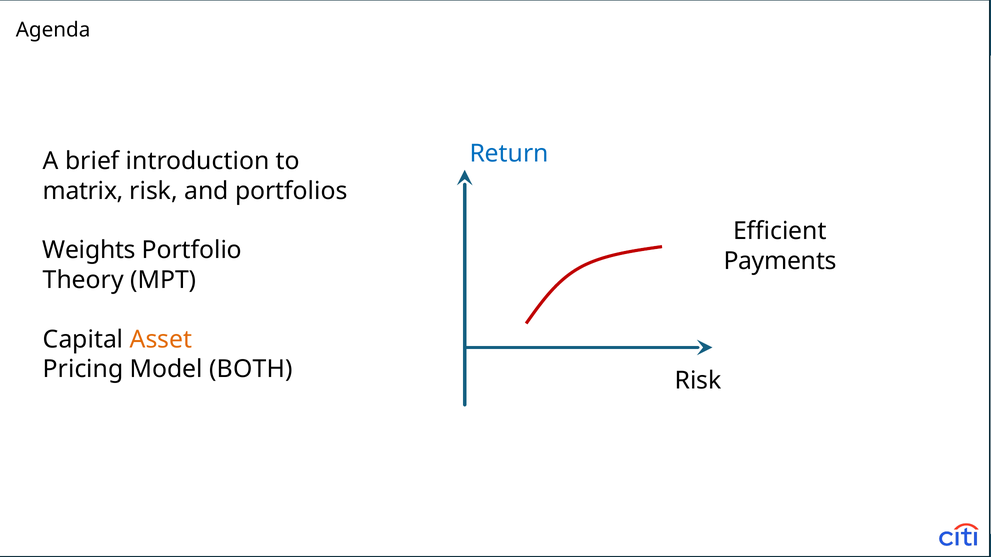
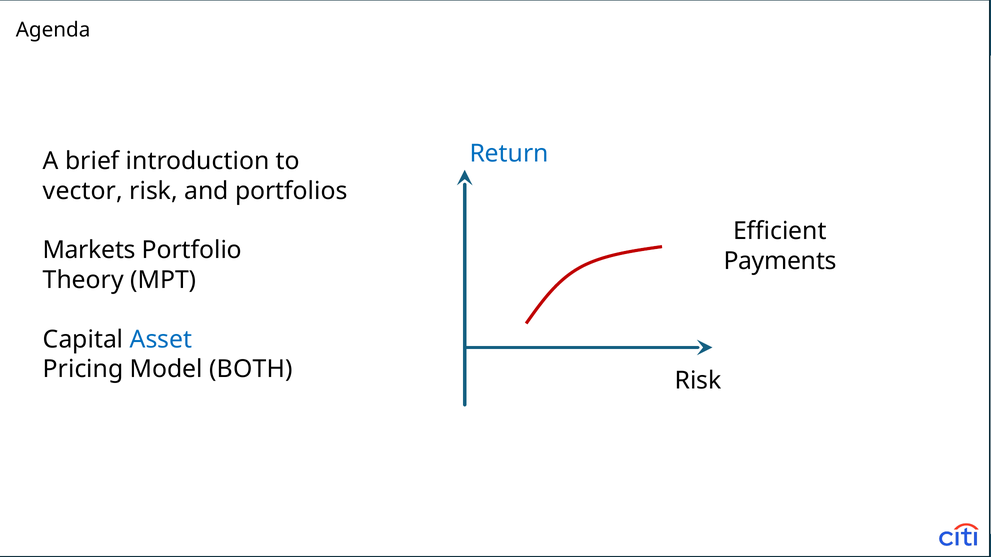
matrix: matrix -> vector (83, 191)
Weights: Weights -> Markets (89, 250)
Asset colour: orange -> blue (161, 340)
